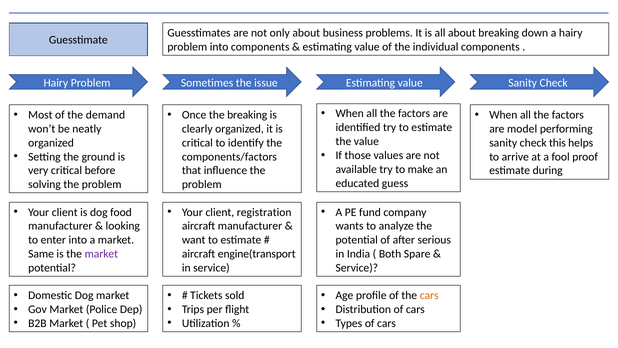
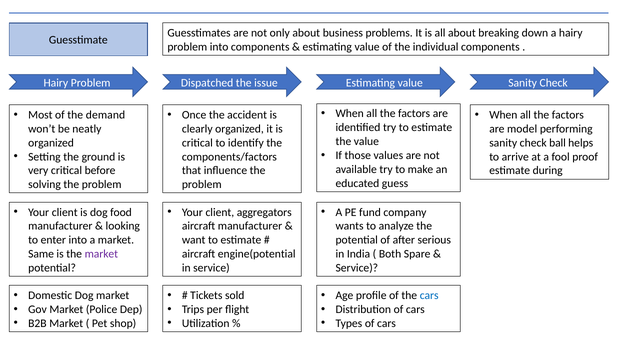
Sometimes: Sometimes -> Dispatched (207, 83)
the breaking: breaking -> accident (247, 115)
this: this -> ball (557, 143)
registration: registration -> aggregators (264, 212)
engine(transport: engine(transport -> engine(potential (257, 254)
cars colour: orange -> blue (429, 295)
